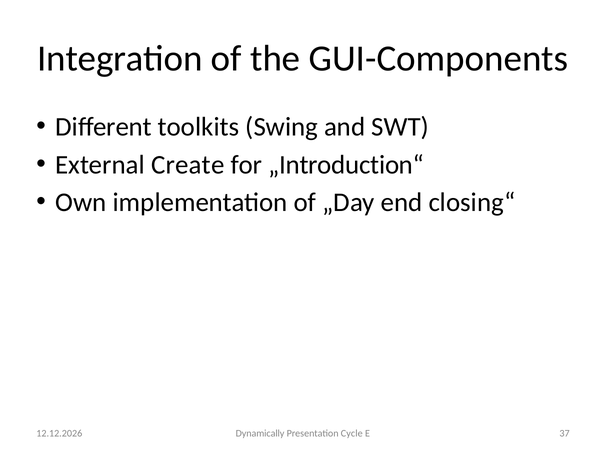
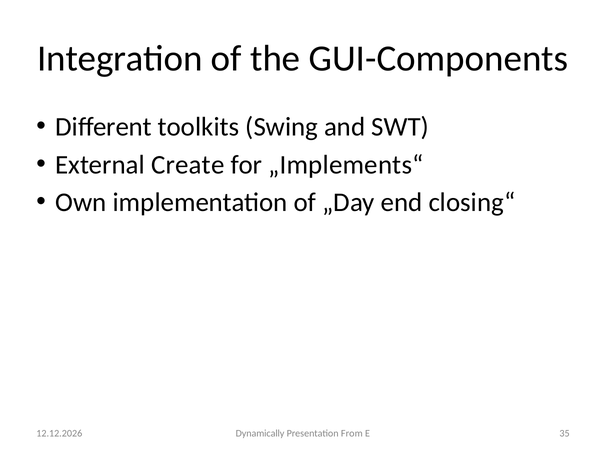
„Introduction“: „Introduction“ -> „Implements“ (346, 165)
Cycle: Cycle -> From (352, 434)
37: 37 -> 35 (565, 434)
